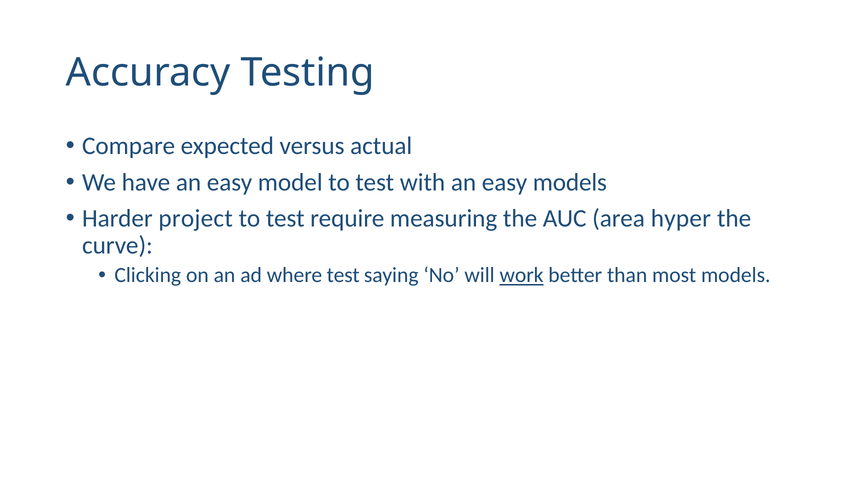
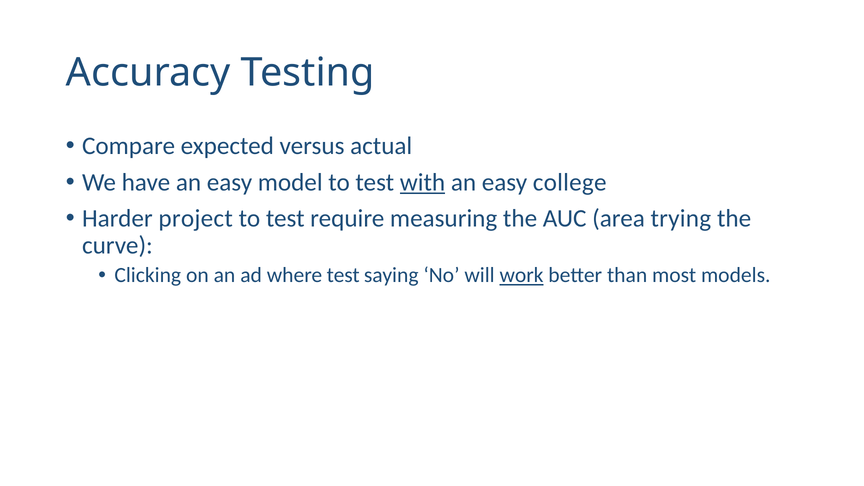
with underline: none -> present (422, 182)
easy models: models -> college (570, 182)
hyper: hyper -> trying (681, 218)
